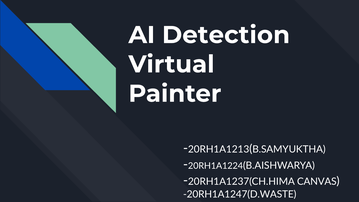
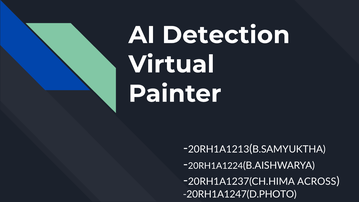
CANVAS: CANVAS -> ACROSS (317, 182)
-20RH1A1247(D.WASTE: -20RH1A1247(D.WASTE -> -20RH1A1247(D.PHOTO (240, 194)
